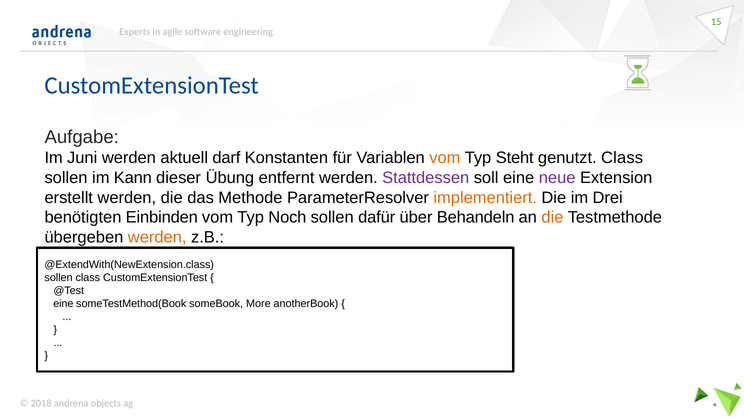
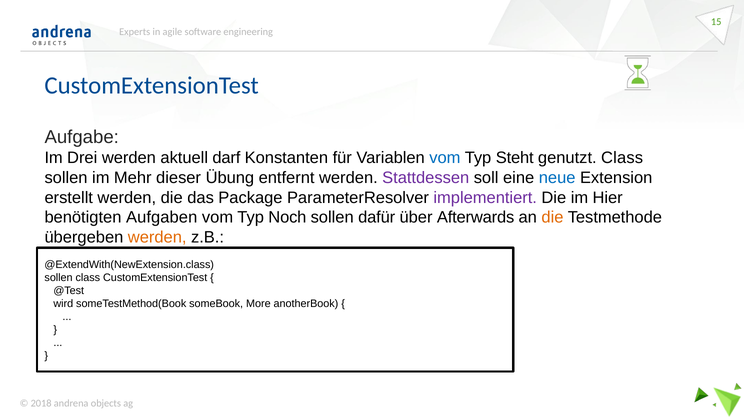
Juni: Juni -> Drei (82, 158)
vom colour: orange -> blue (445, 158)
Kann: Kann -> Mehr (133, 178)
neue colour: purple -> blue (557, 178)
Methode: Methode -> Package (250, 197)
implementiert colour: orange -> purple (485, 197)
Drei: Drei -> Hier (608, 197)
Einbinden: Einbinden -> Aufgaben (162, 217)
Behandeln: Behandeln -> Afterwards (476, 217)
eine: eine -> wird (63, 303)
